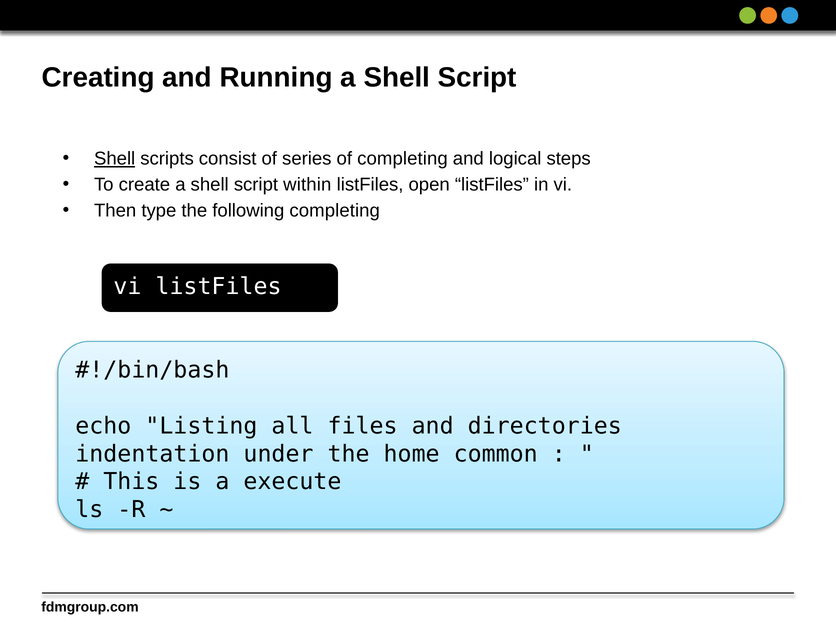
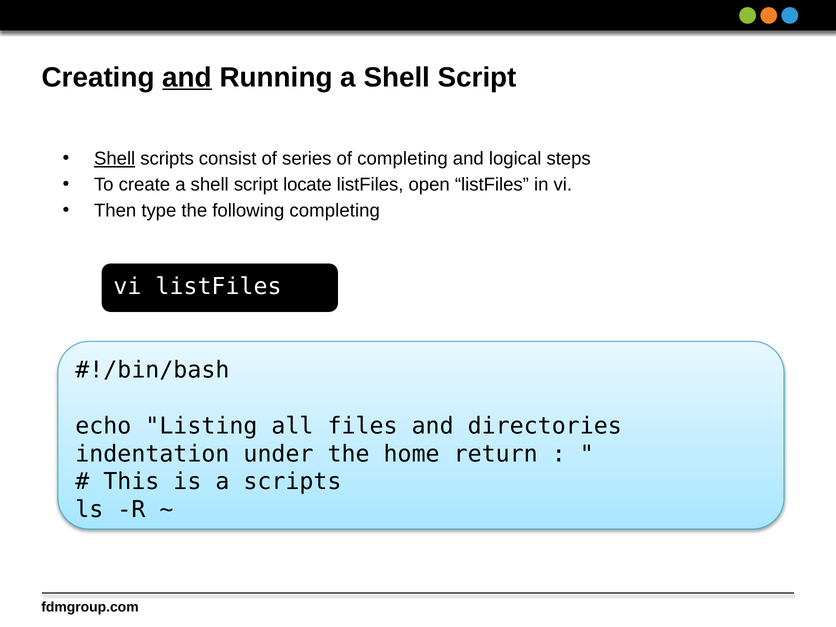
and underline: none -> present (187, 77)
within: within -> locate (307, 185)
common: common -> return (496, 454)
a execute: execute -> scripts (292, 482)
